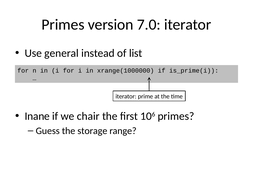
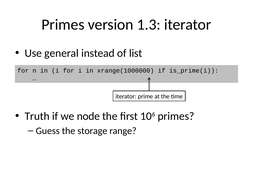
7.0: 7.0 -> 1.3 (149, 24)
Inane: Inane -> Truth (37, 116)
chair: chair -> node (88, 116)
